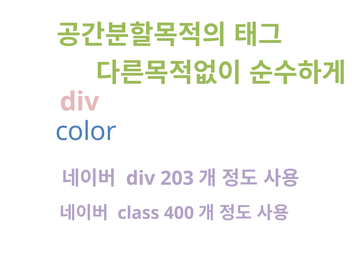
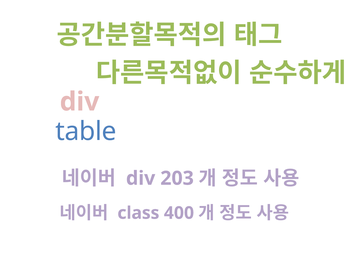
color: color -> table (86, 131)
